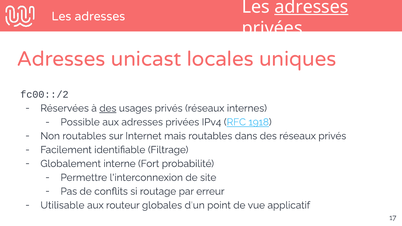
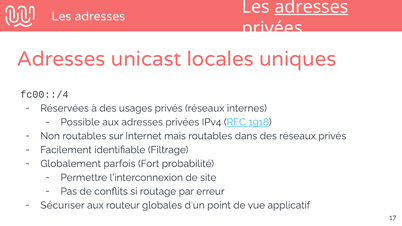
fc00::/2: fc00::/2 -> fc00::/4 (44, 94)
des underline: present -> none (108, 108)
interne: interne -> parfois (119, 164)
Utilisable: Utilisable -> Sécuriser (62, 205)
